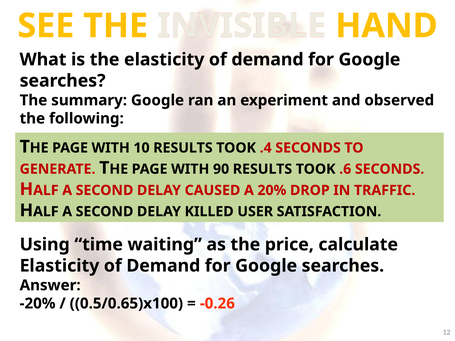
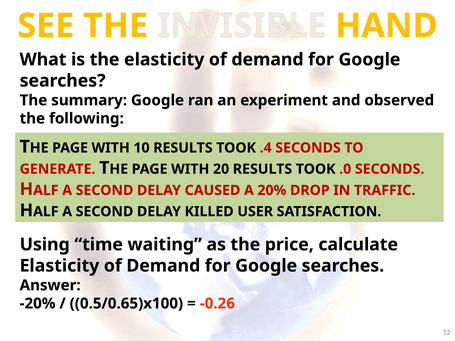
90: 90 -> 20 (221, 169)
.6: .6 -> .0 (345, 169)
